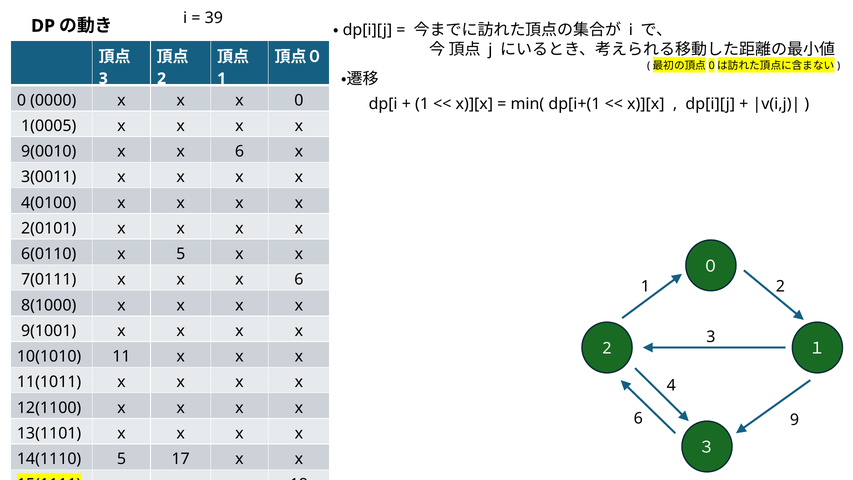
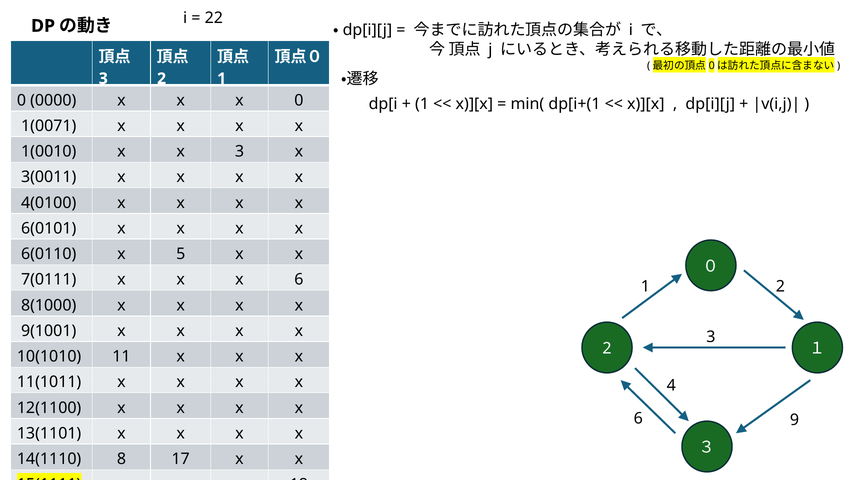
39: 39 -> 22 (214, 18)
1(0005: 1(0005 -> 1(0071 (49, 126)
9(0010: 9(0010 -> 1(0010 (49, 151)
6: 6 -> 3 (239, 151)
2(0101: 2(0101 -> 6(0101 (49, 228)
14(1110 5: 5 -> 8 (121, 459)
